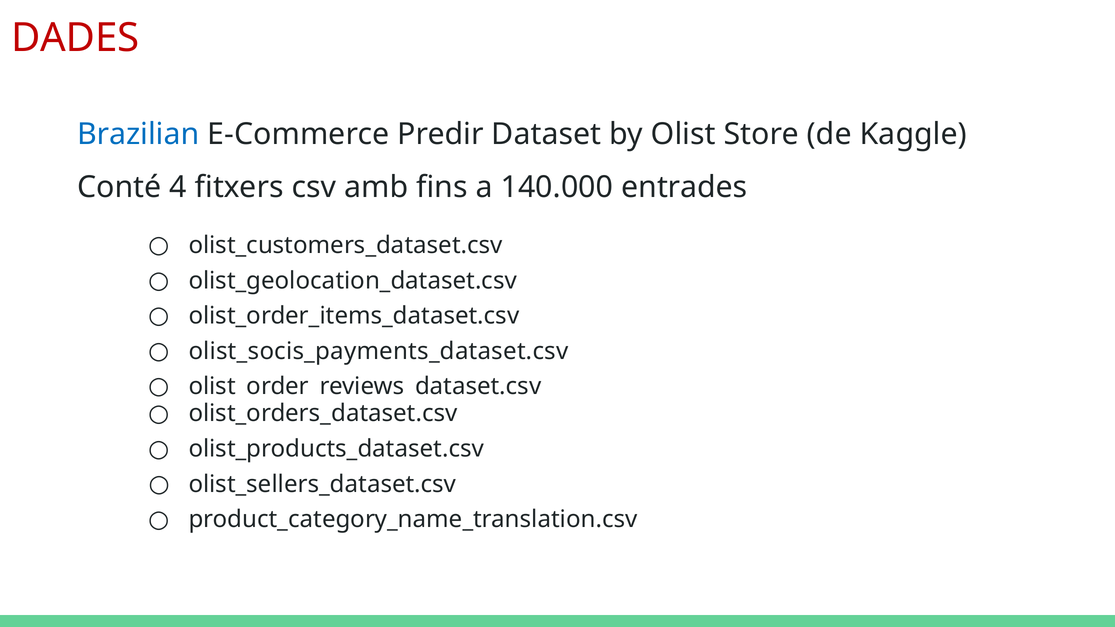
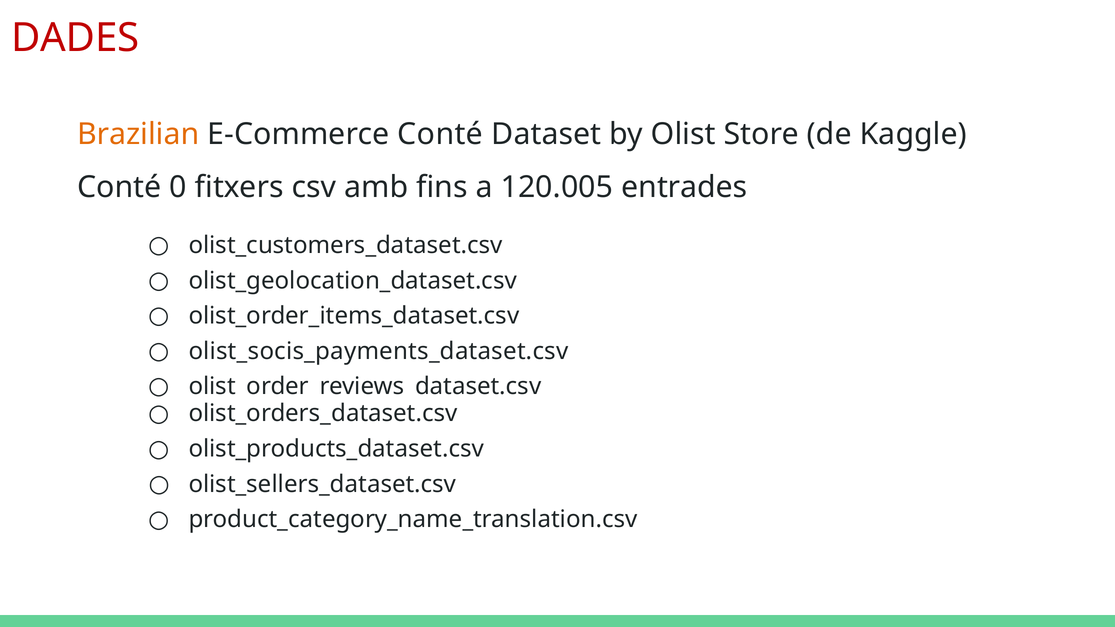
Brazilian colour: blue -> orange (138, 134)
E-Commerce Predir: Predir -> Conté (440, 134)
4: 4 -> 0 (178, 187)
140.000: 140.000 -> 120.005 (557, 187)
